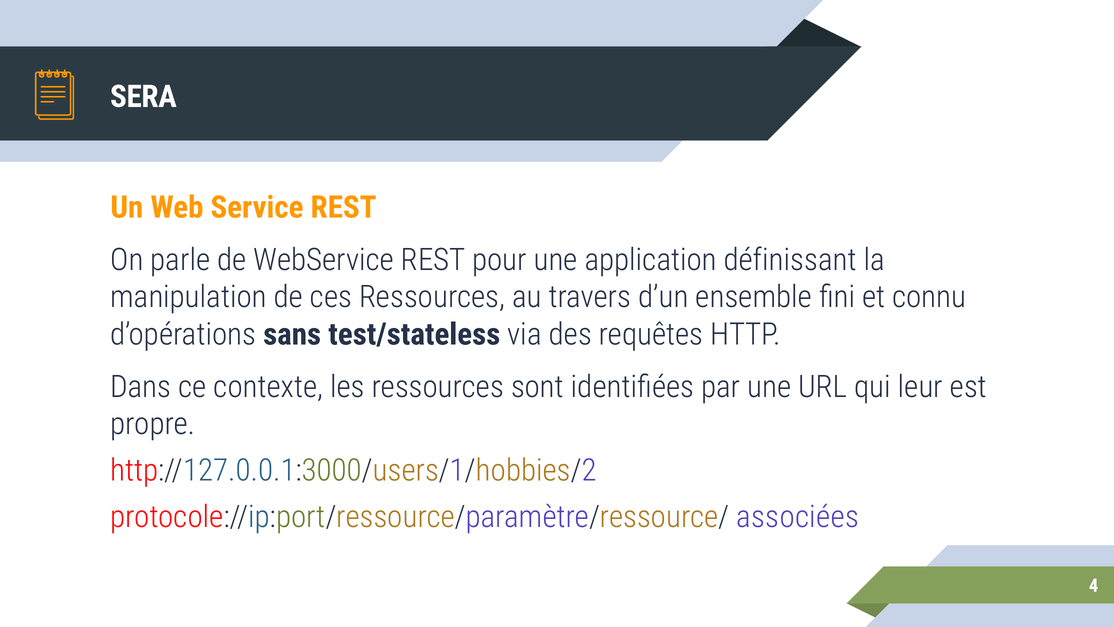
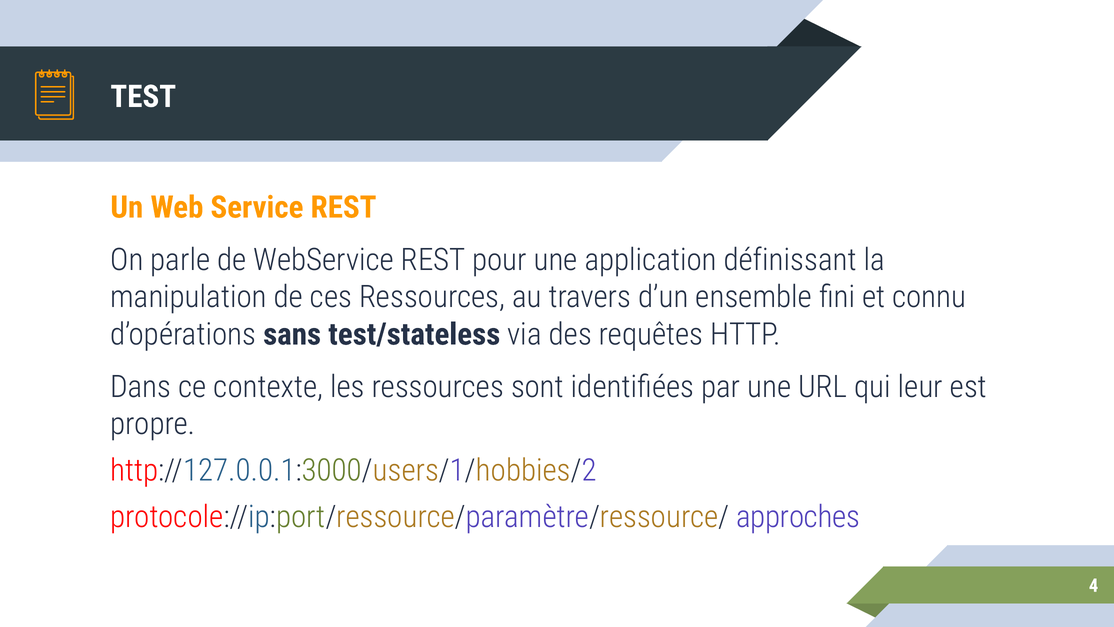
SERA: SERA -> TEST (143, 97)
associées: associées -> approches (798, 517)
